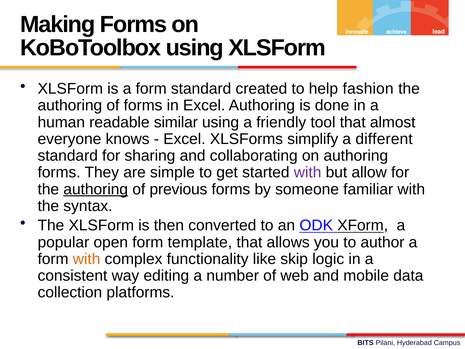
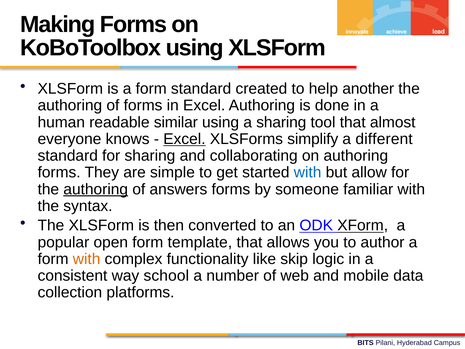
fashion: fashion -> another (368, 89)
a friendly: friendly -> sharing (281, 122)
Excel underline: none -> present (184, 139)
with colour: purple -> blue (308, 172)
previous: previous -> answers (178, 189)
editing: editing -> school (166, 276)
